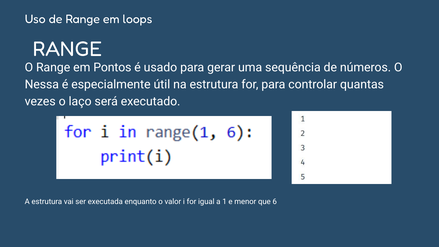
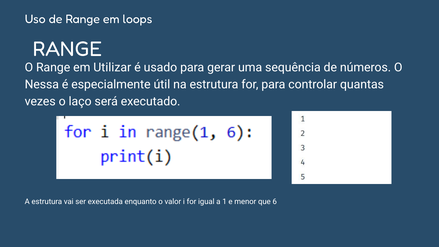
Pontos: Pontos -> Utilizar (112, 67)
